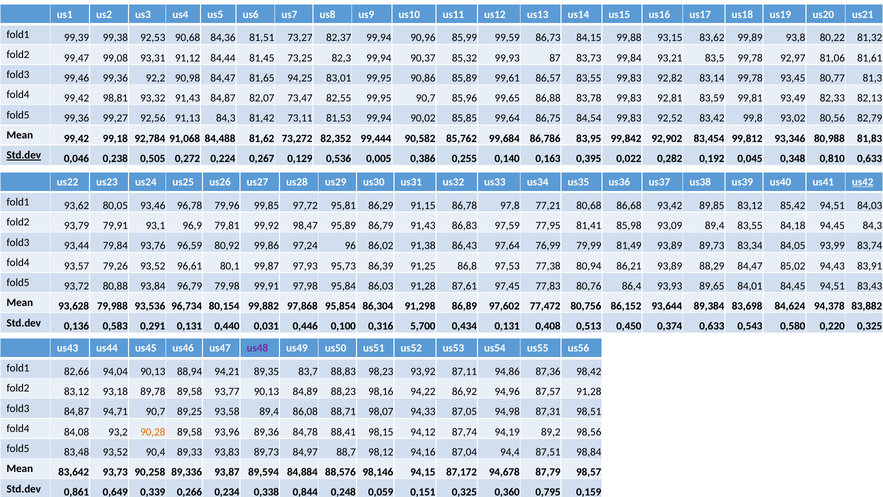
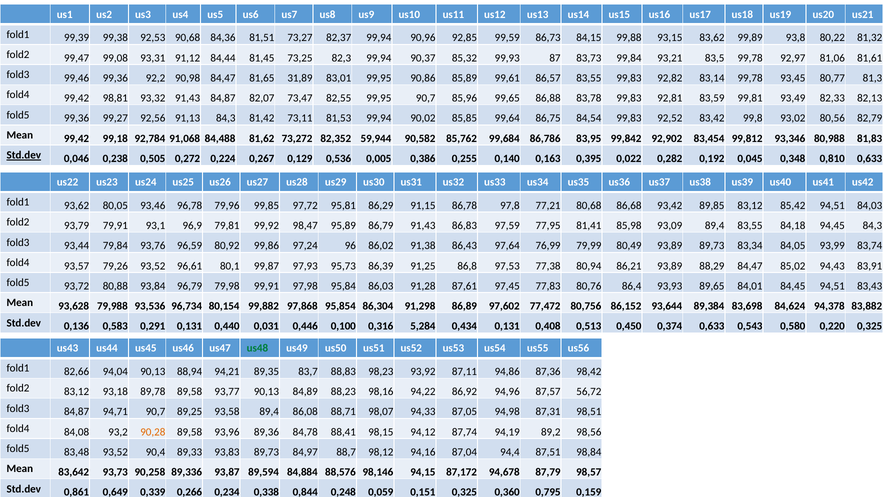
85,99: 85,99 -> 92,85 (464, 38)
94,25: 94,25 -> 31,89 (300, 78)
99,444: 99,444 -> 59,944 (376, 138)
us42 underline: present -> none (863, 182)
81,49: 81,49 -> 80,49 (629, 246)
5,700: 5,700 -> 5,284 (423, 326)
us48 colour: purple -> green (257, 348)
87,57 91,28: 91,28 -> 56,72 (589, 391)
